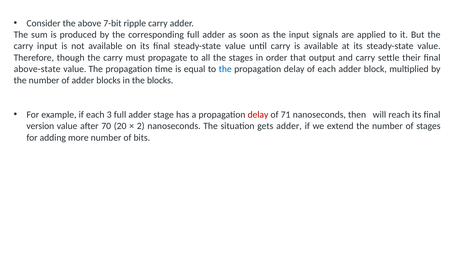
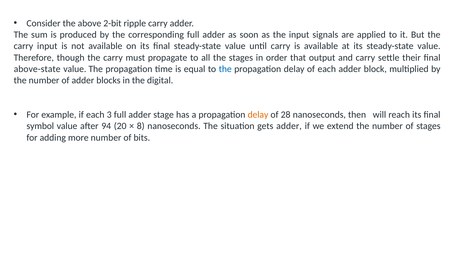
7-bit: 7-bit -> 2-bit (112, 23)
the blocks: blocks -> digital (160, 80)
delay colour: red -> orange (258, 115)
71: 71 -> 28 (286, 115)
version: version -> symbol (40, 126)
70: 70 -> 94 (106, 126)
2: 2 -> 8 (141, 126)
